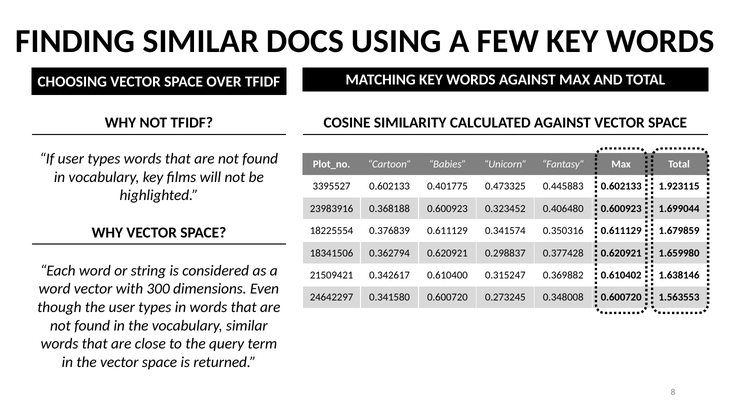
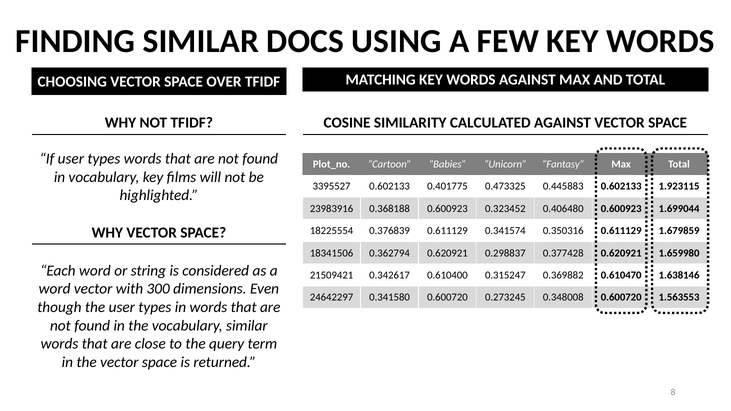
0.610402: 0.610402 -> 0.610470 (621, 275)
